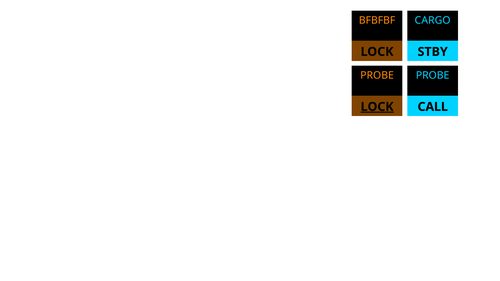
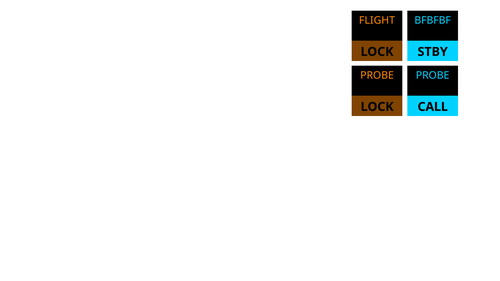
BFBFBF: BFBFBF -> FLIGHT (377, 20)
CARGO: CARGO -> BFBFBF (433, 20)
LOCK underline: present -> none (377, 107)
